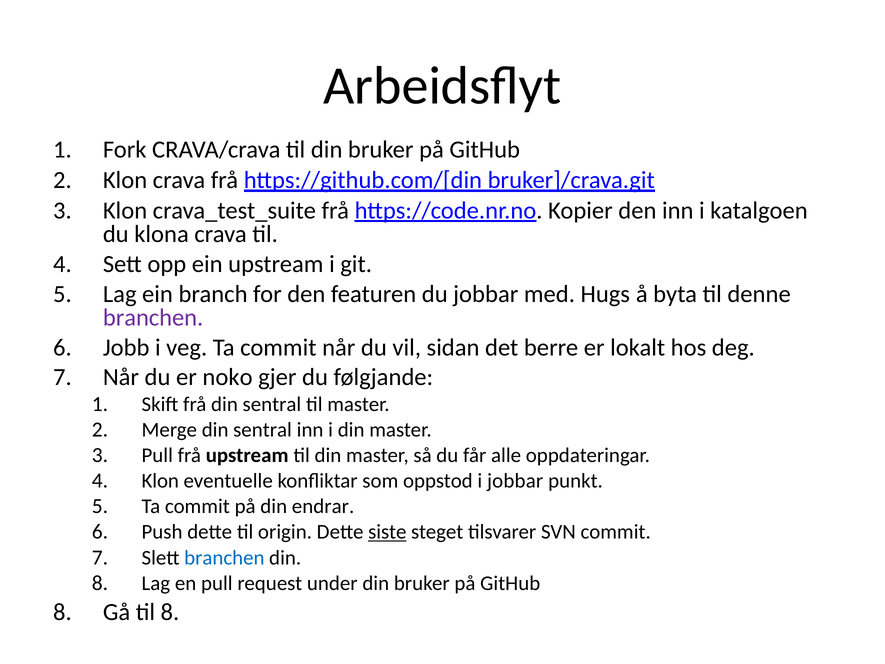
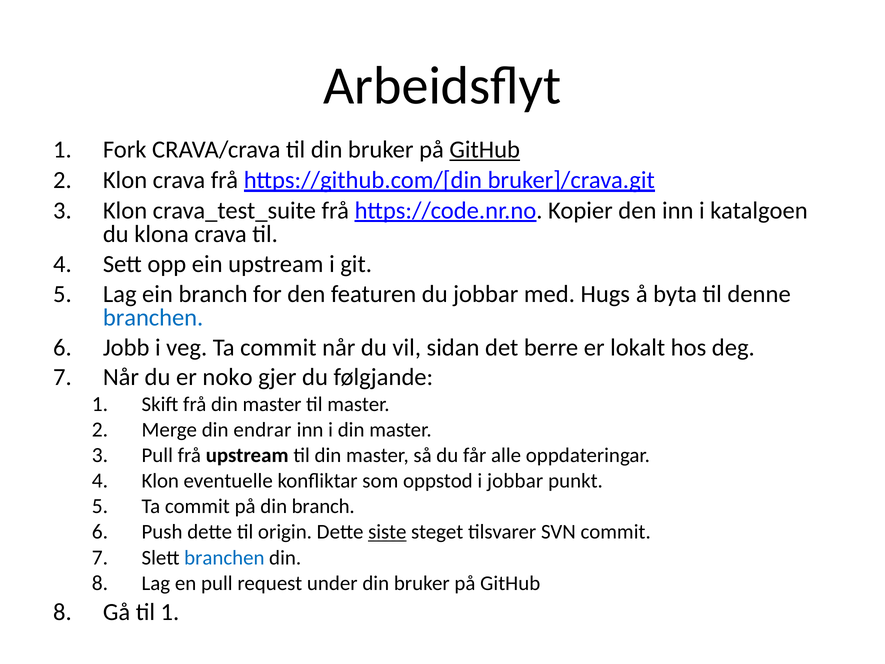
GitHub underline: none -> present (485, 150)
branchen colour: purple -> blue (153, 317)
frå din sentral: sentral -> master (272, 404)
Merge din sentral: sentral -> endrar (262, 430)
din endrar: endrar -> branch (323, 506)
til 8: 8 -> 1 (170, 612)
